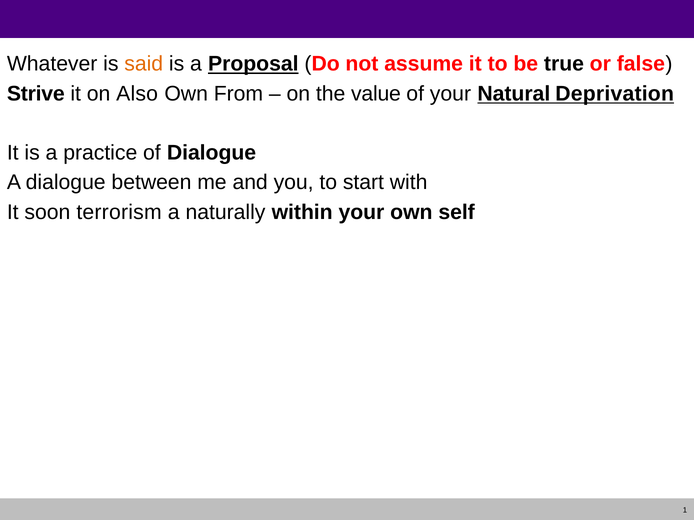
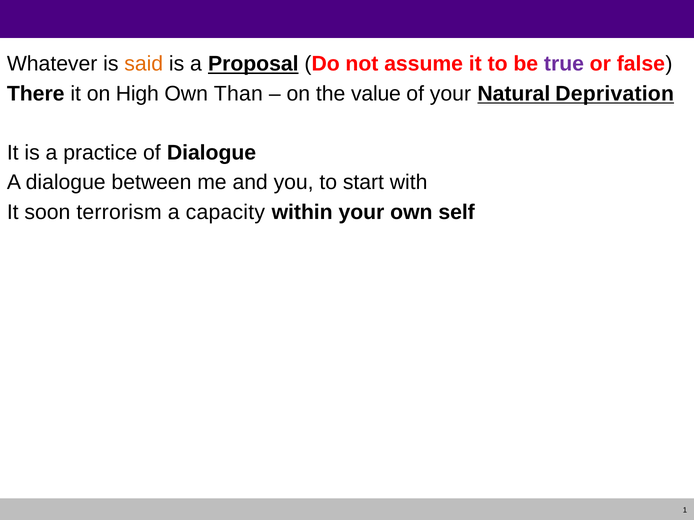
true colour: black -> purple (564, 64)
Strive: Strive -> There (36, 94)
Also: Also -> High (137, 94)
From: From -> Than (238, 94)
naturally: naturally -> capacity (225, 212)
